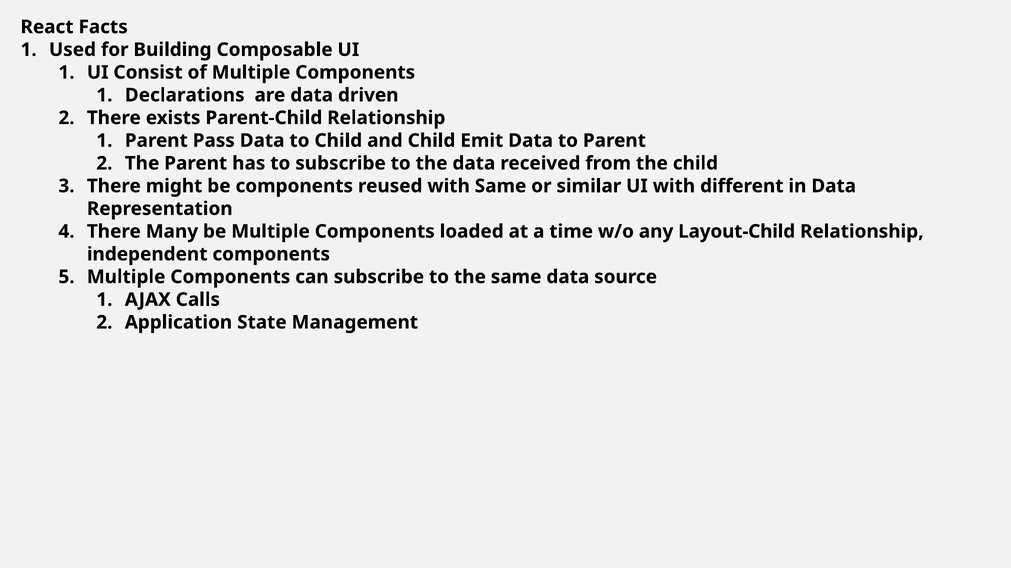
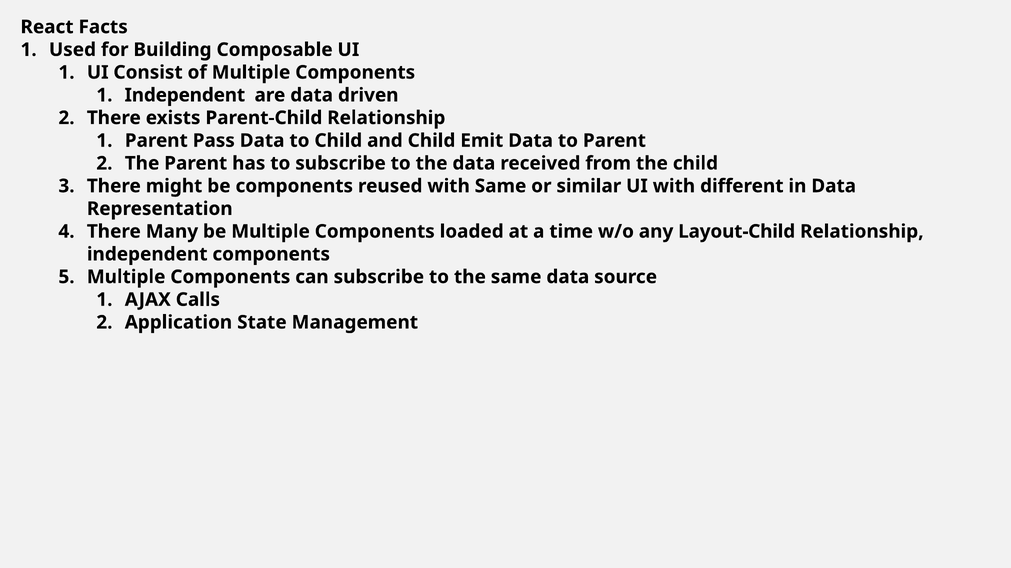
Declarations: Declarations -> Independent (185, 95)
